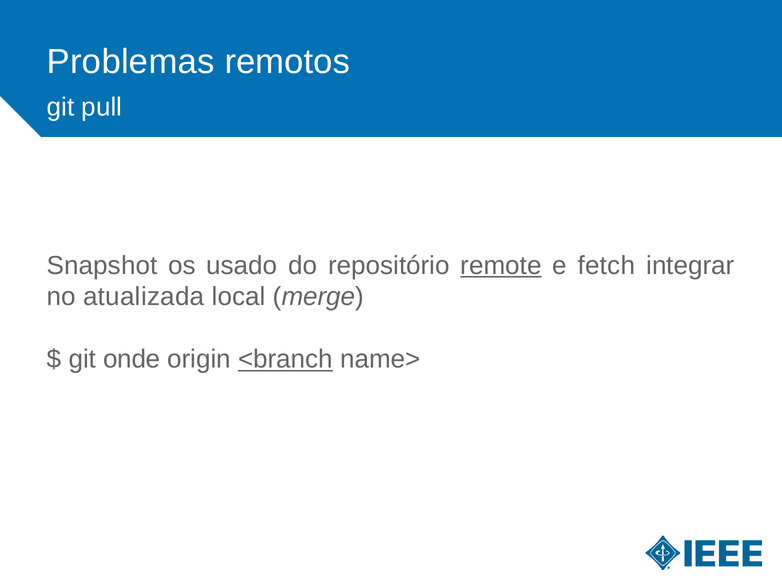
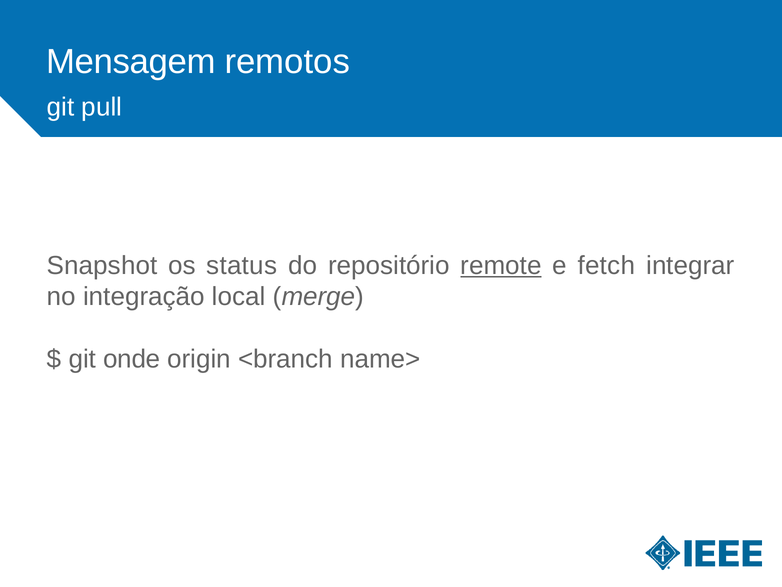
Problemas: Problemas -> Mensagem (131, 62)
usado: usado -> status (242, 265)
atualizada: atualizada -> integração (144, 296)
<branch underline: present -> none (285, 359)
